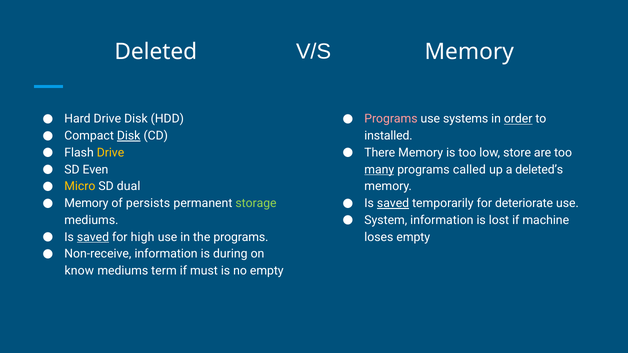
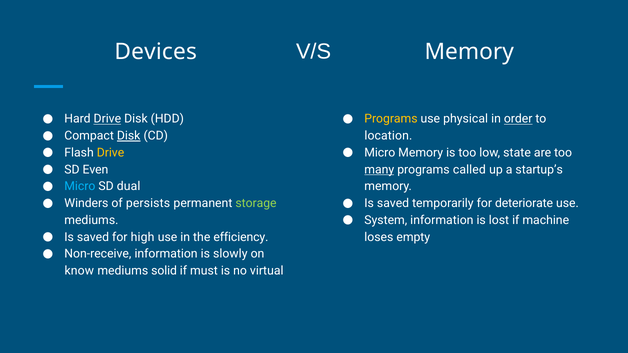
Deleted: Deleted -> Devices (156, 52)
Drive underline: none -> present (107, 119)
Programs colour: pink -> yellow (391, 119)
systems: systems -> physical (466, 119)
installed: installed -> location (388, 136)
There: There -> Micro (380, 153)
store: store -> state (517, 153)
deleted’s: deleted’s -> startup’s (539, 170)
Micro colour: yellow -> light blue (80, 187)
Memory: Memory -> Winders (86, 203)
saved underline: present -> none (393, 203)
saved underline: present -> none (93, 237)
the programs: programs -> efficiency (241, 237)
during: during -> slowly (230, 254)
term: term -> solid (164, 271)
no empty: empty -> virtual (267, 271)
